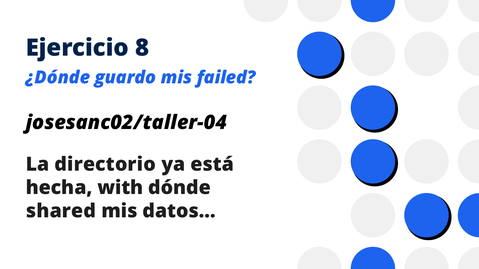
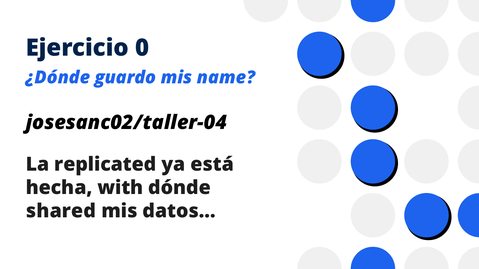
8: 8 -> 0 (142, 48)
failed: failed -> name (226, 78)
directorio: directorio -> replicated (105, 165)
